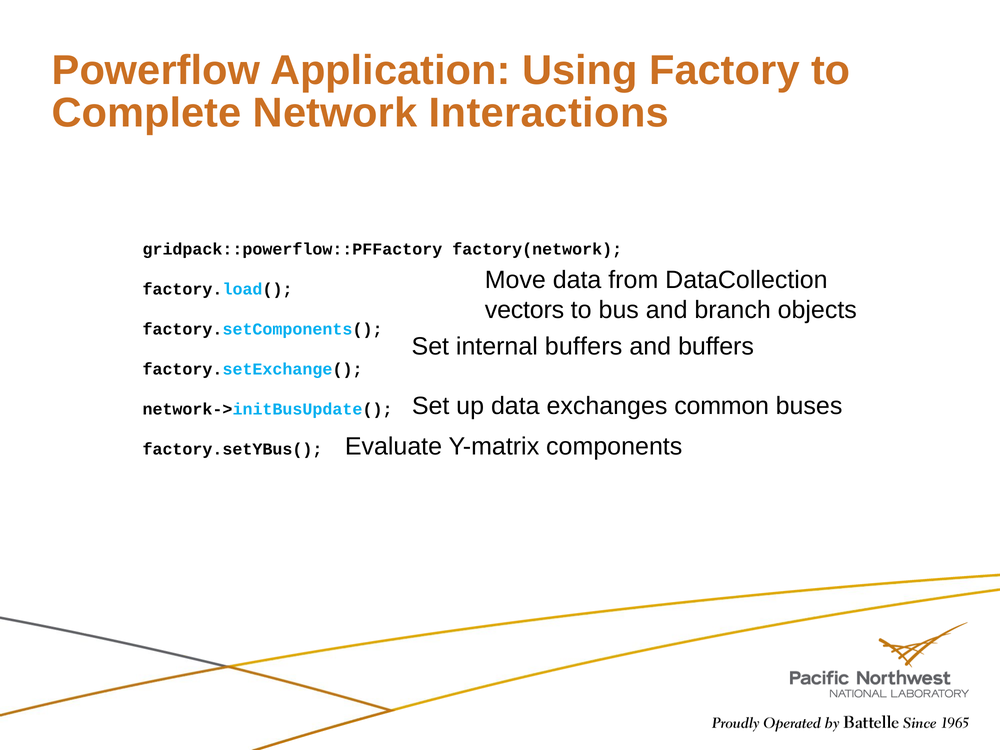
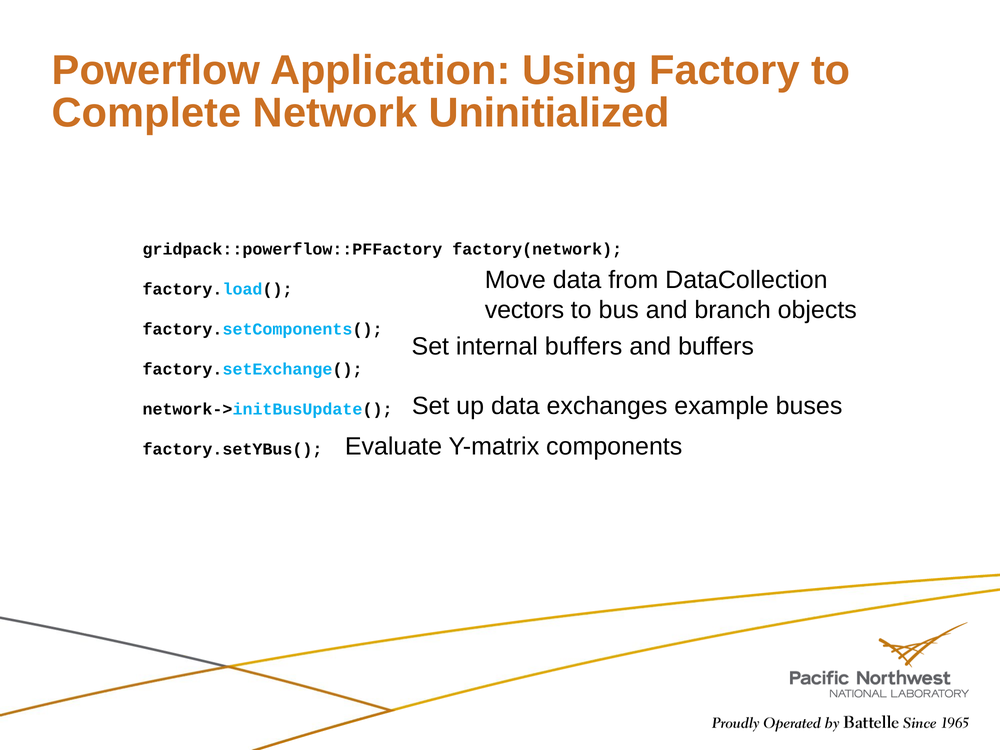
Interactions: Interactions -> Uninitialized (549, 113)
common: common -> example (722, 406)
